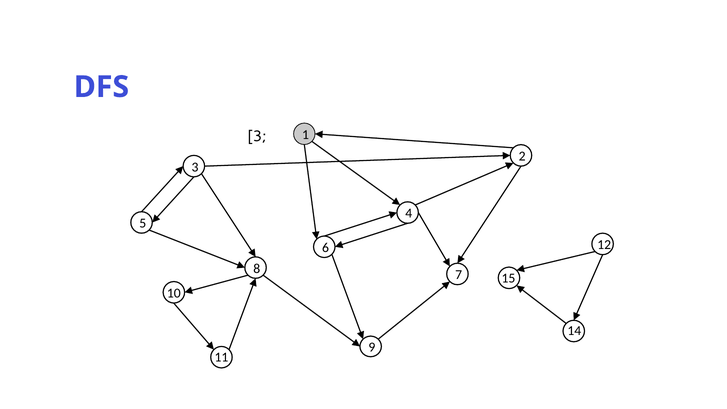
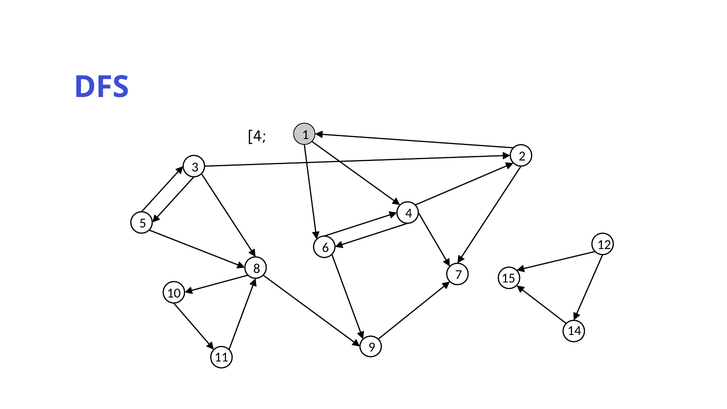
3: 3 -> 4 (257, 136)
